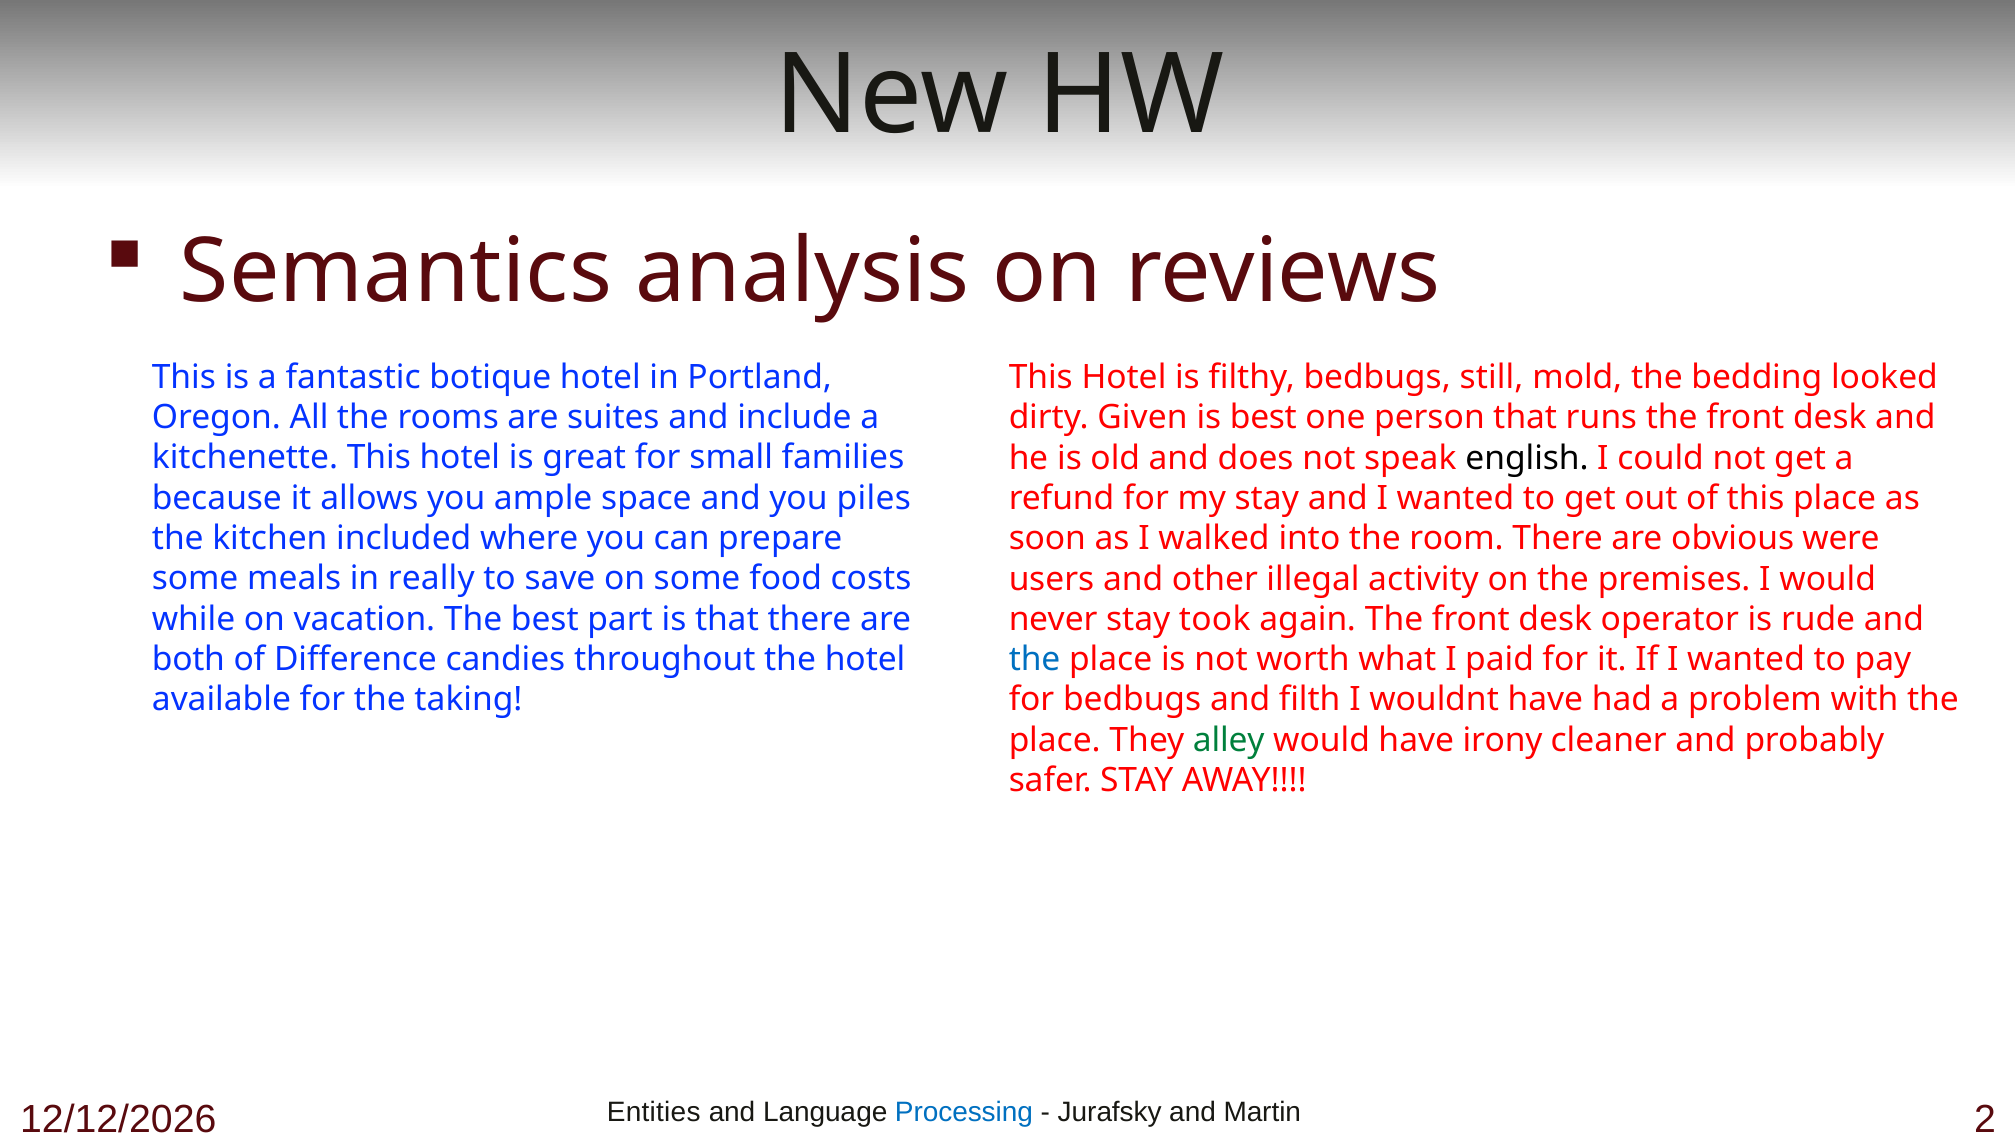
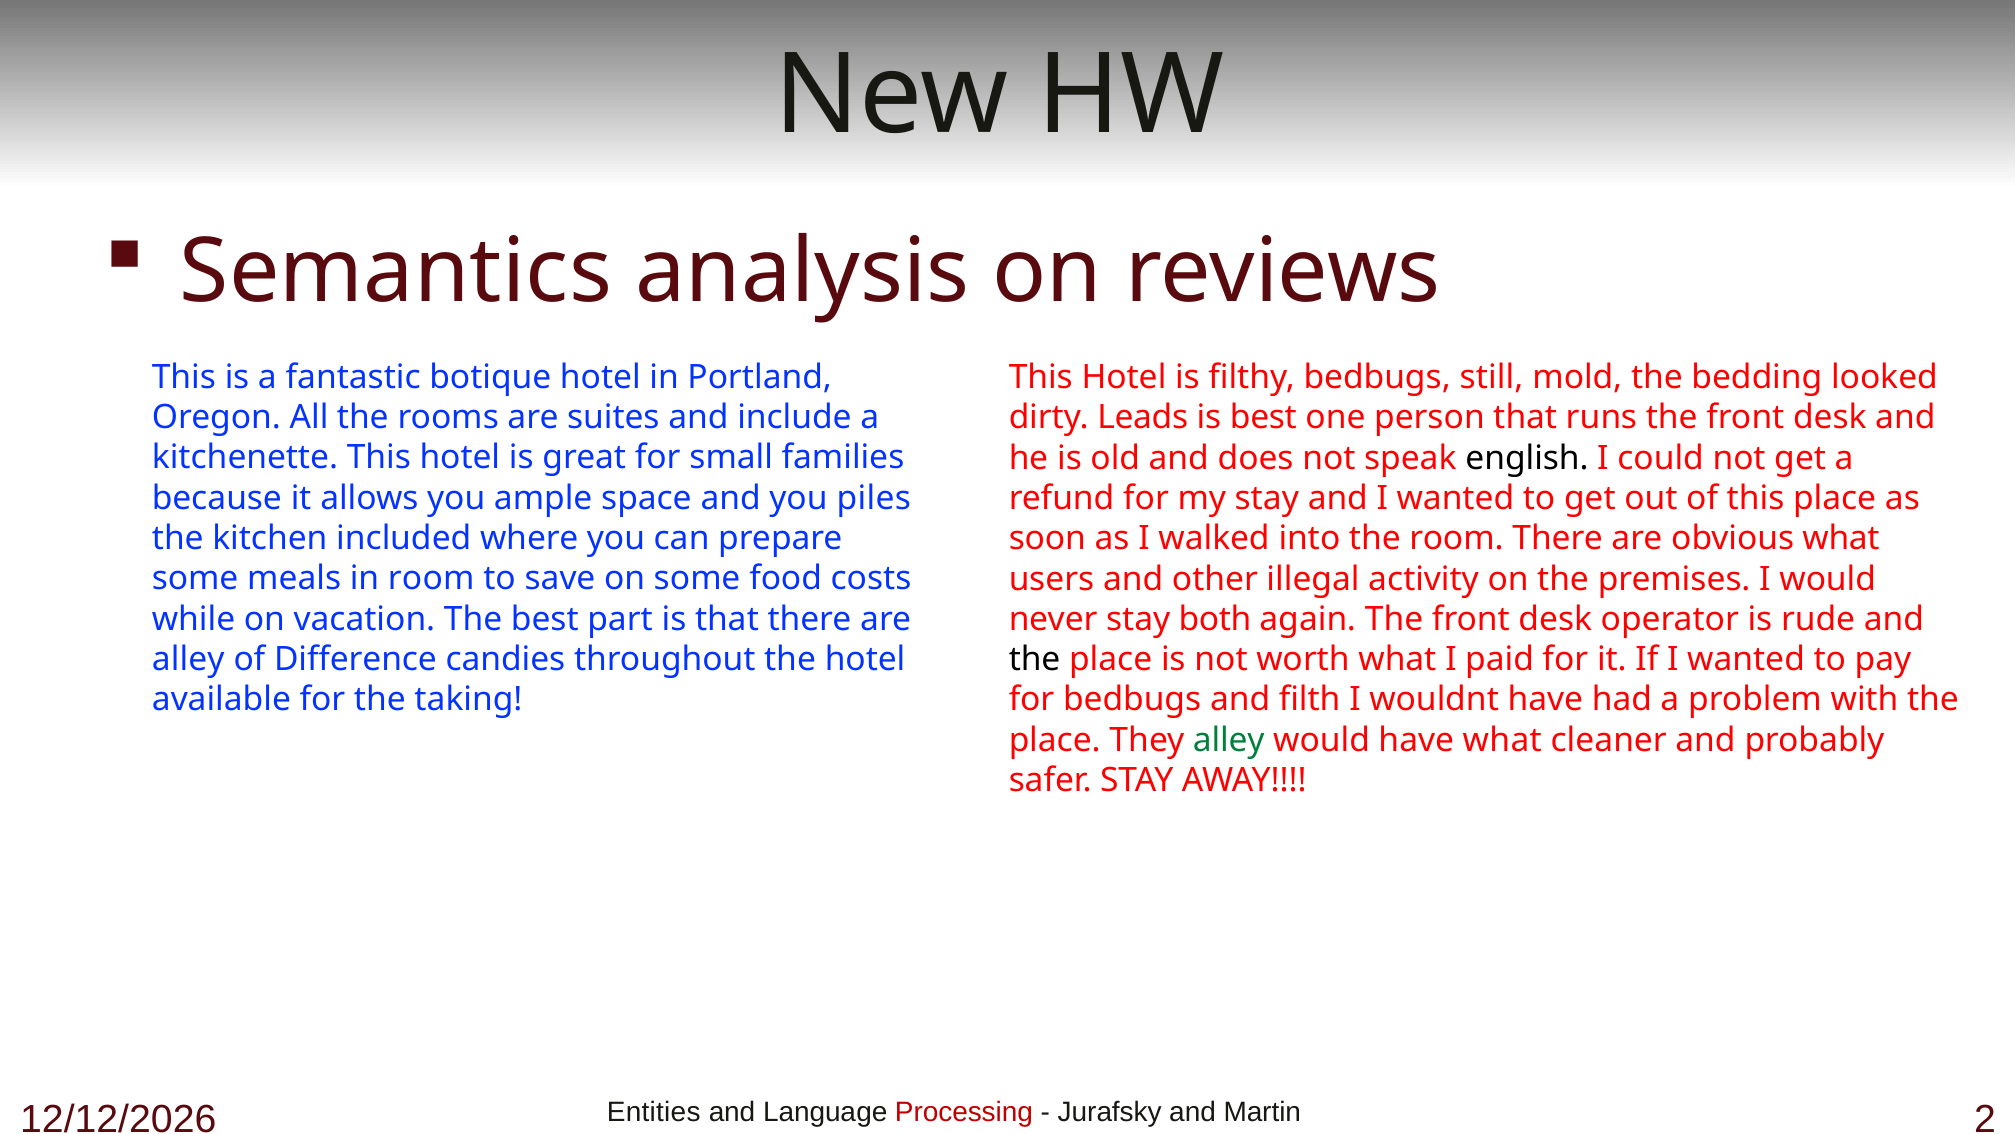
Given: Given -> Leads (1143, 418)
obvious were: were -> what (1841, 539)
in really: really -> room (431, 579)
took: took -> both (1215, 619)
both: both -> alley (188, 660)
the colour: blue -> black (1035, 660)
have irony: irony -> what (1502, 740)
Processing colour: blue -> red (964, 1112)
